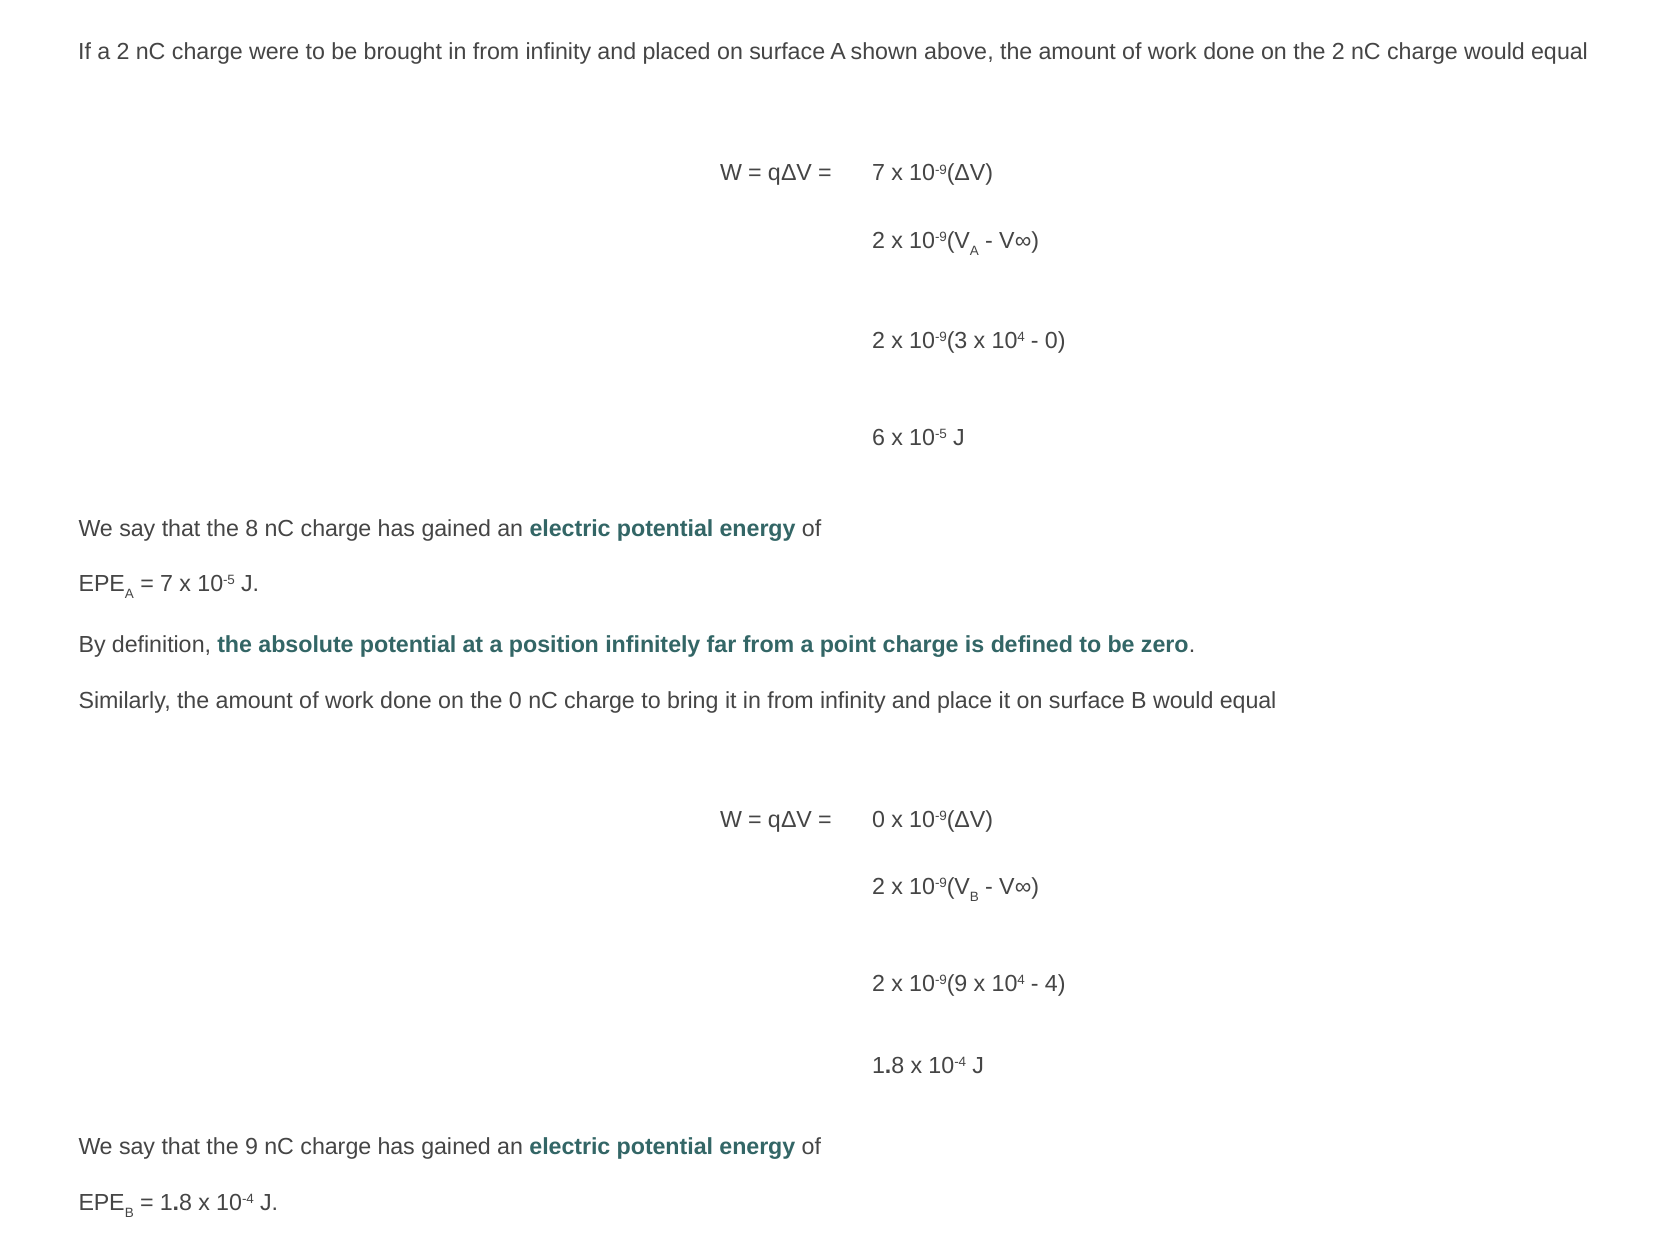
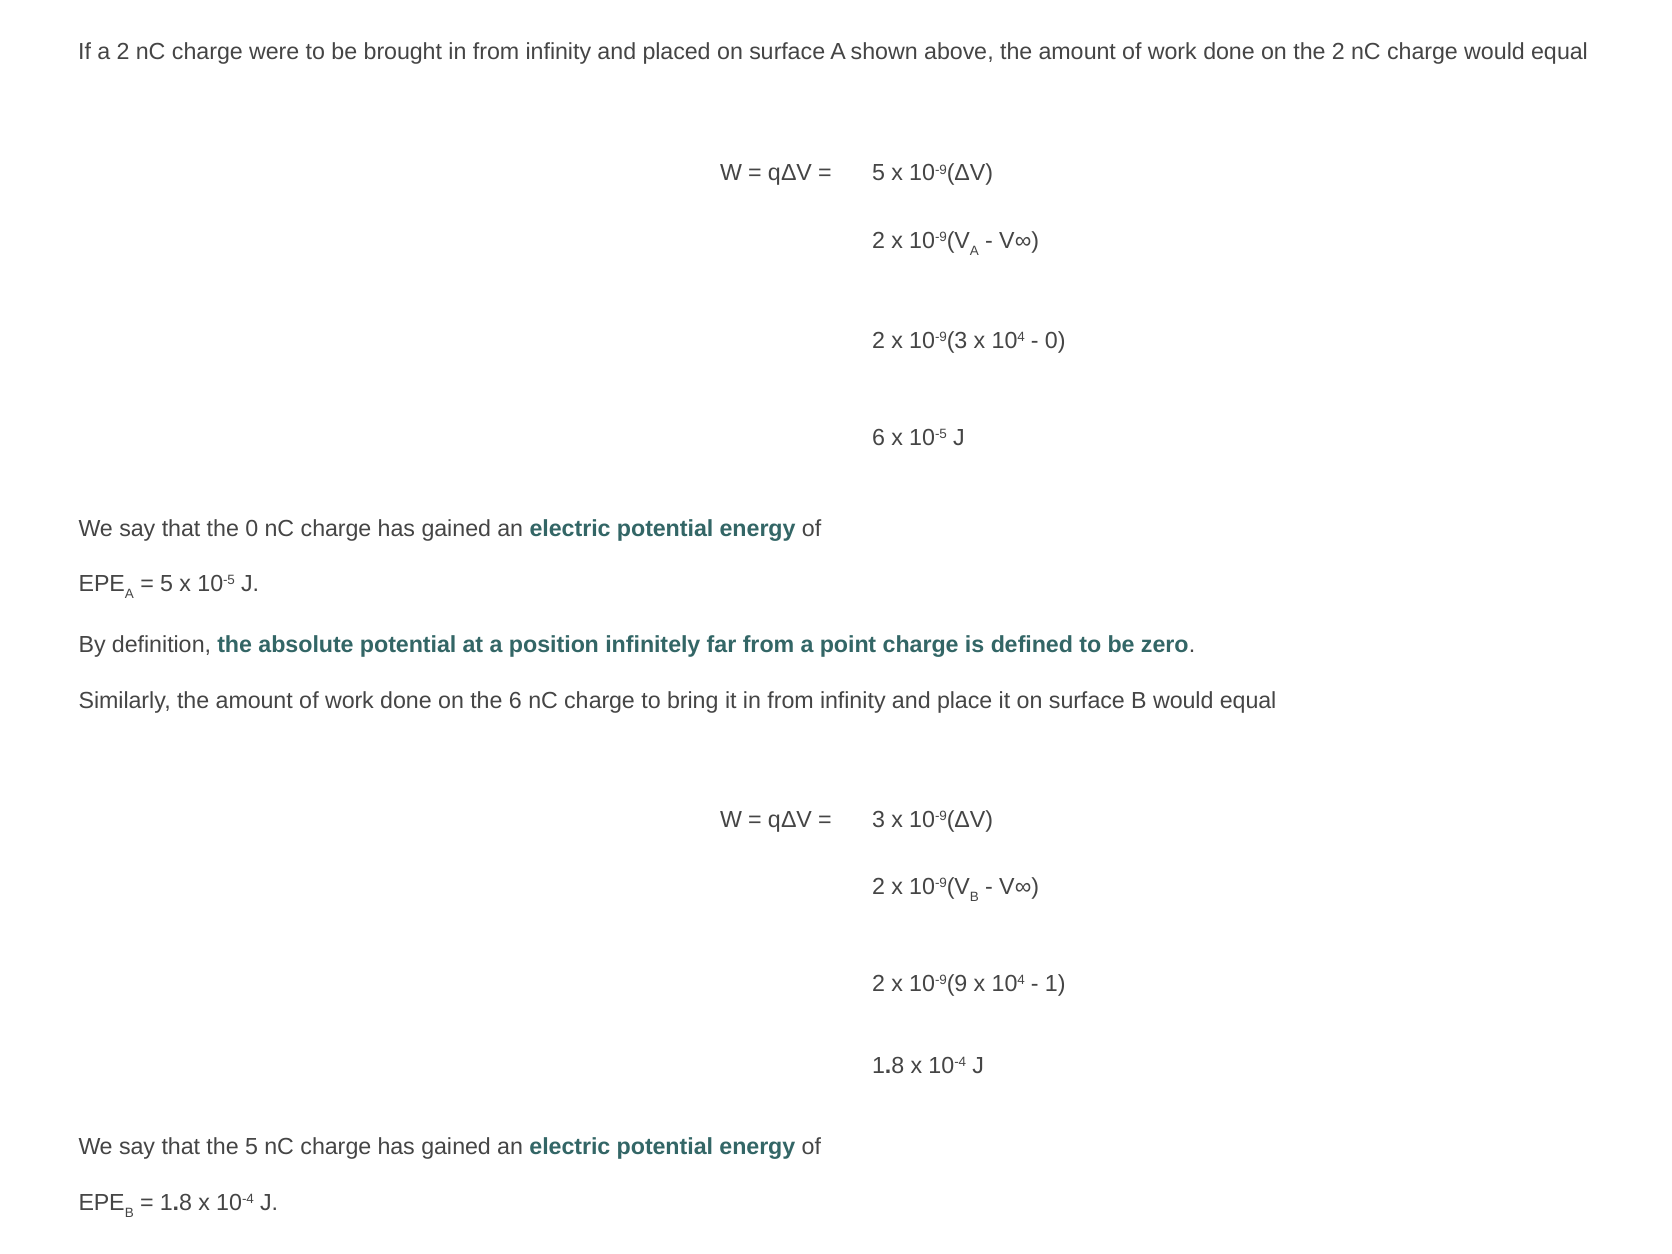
7: 7 -> 5 (879, 173)
the 8: 8 -> 0 (252, 528)
7: 7 -> 5 (167, 584)
the 0: 0 -> 6 (515, 701)
0: 0 -> 3 (879, 820)
4: 4 -> 1 (1055, 984)
the 9: 9 -> 5 (252, 1147)
